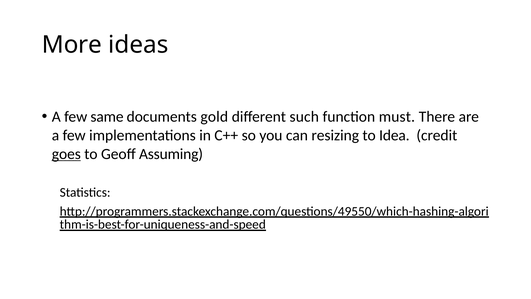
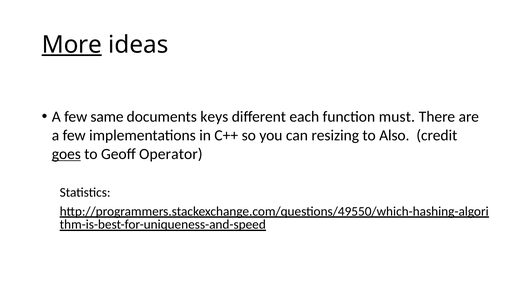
More underline: none -> present (72, 45)
gold: gold -> keys (214, 117)
such: such -> each (304, 117)
Idea: Idea -> Also (394, 135)
Assuming: Assuming -> Operator (171, 154)
